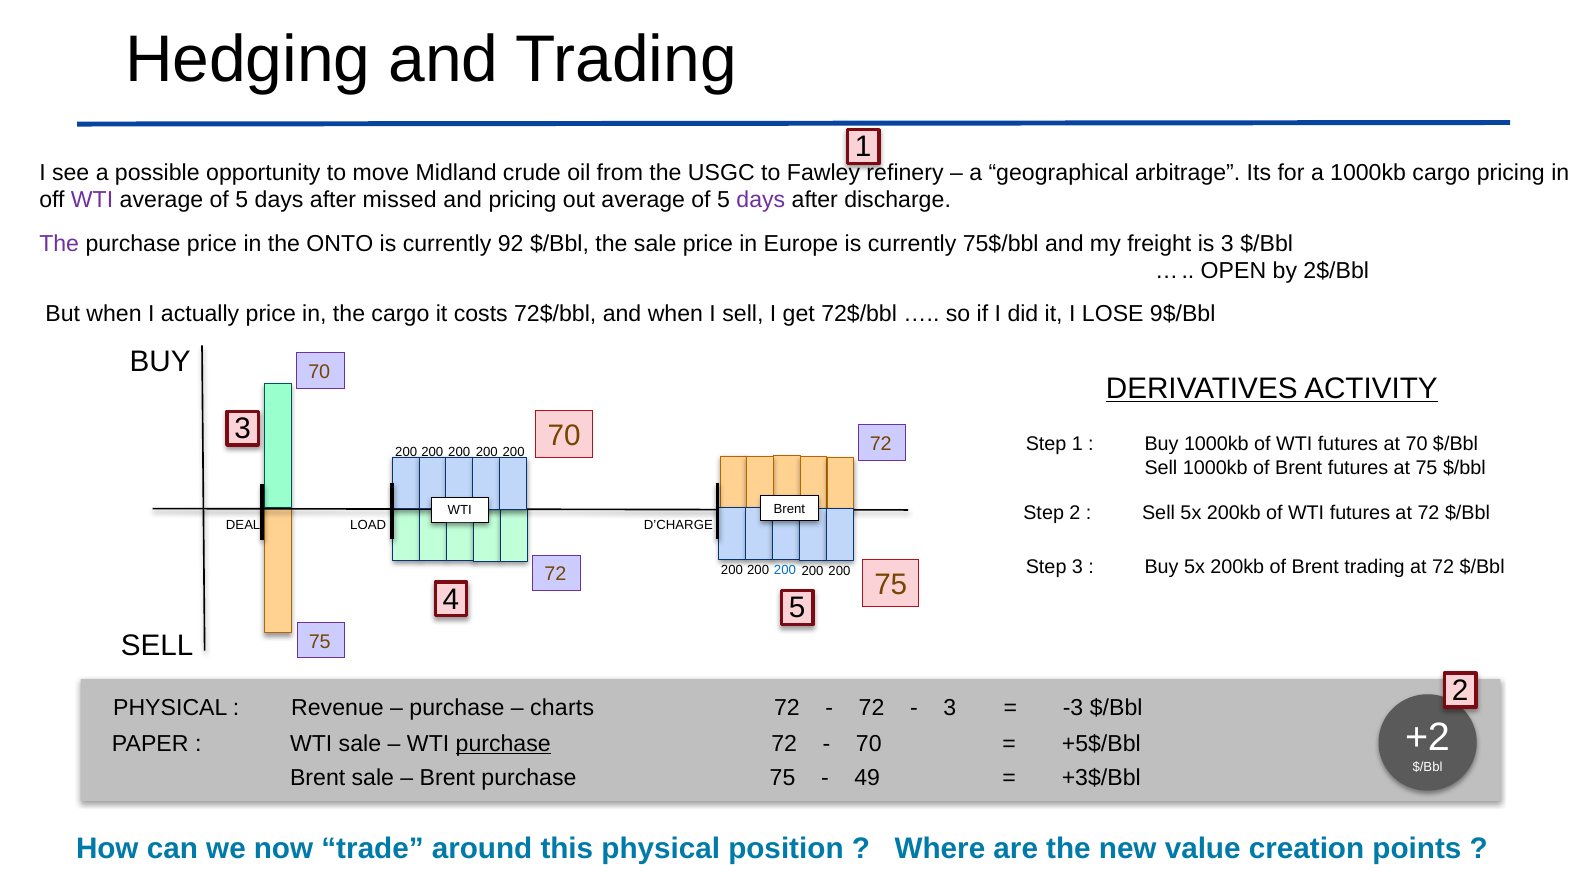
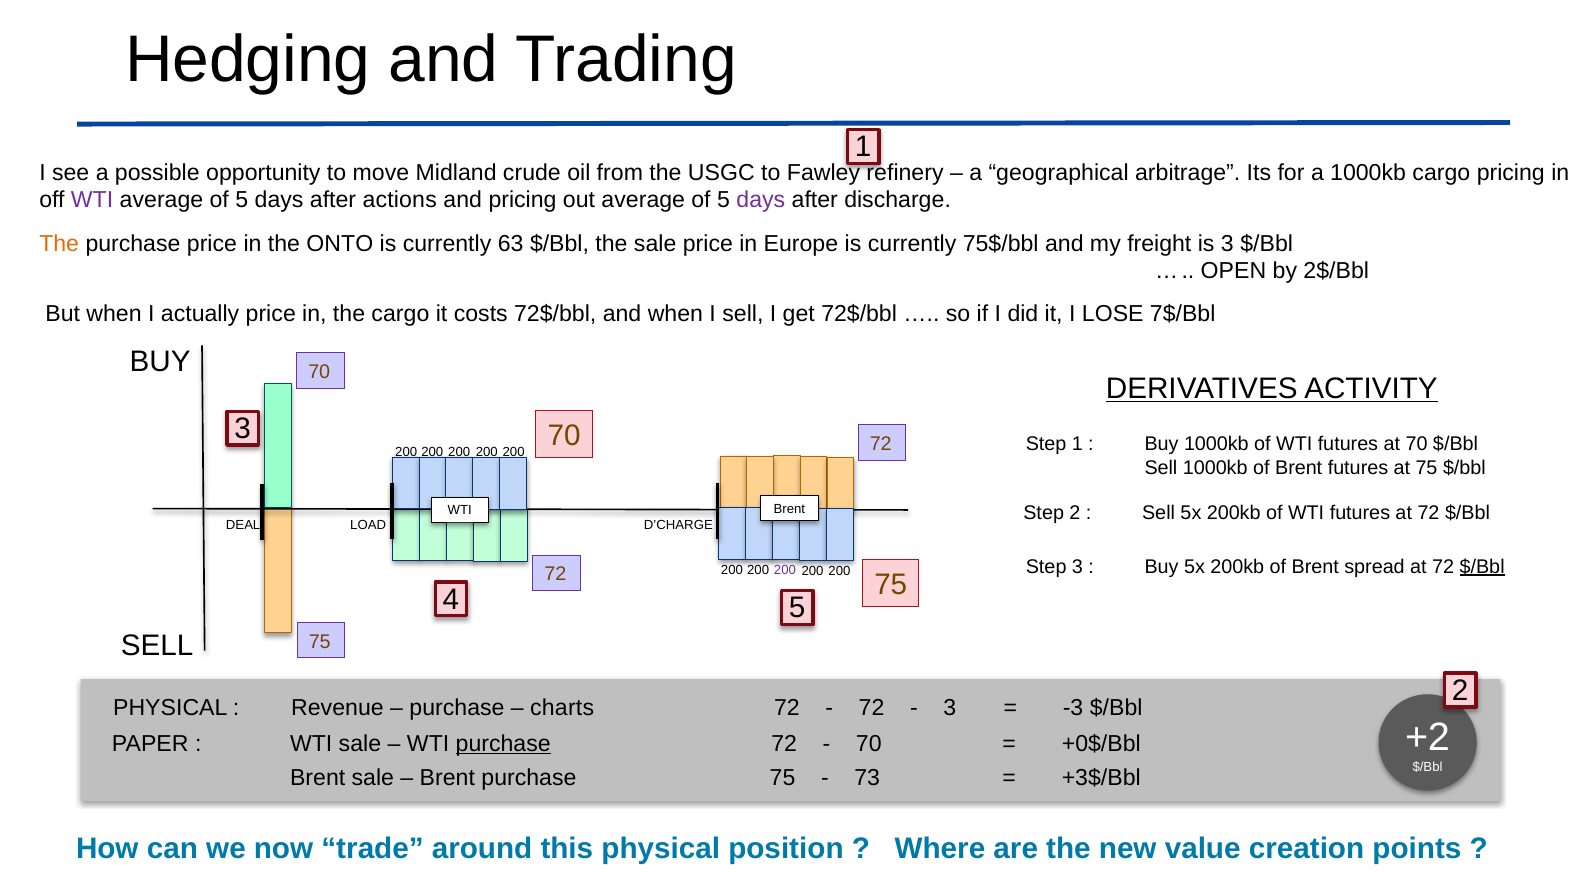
missed: missed -> actions (400, 200)
The colour: purple -> orange (59, 244)
92: 92 -> 63 (511, 244)
9$/Bbl: 9$/Bbl -> 7$/Bbl (1183, 314)
Brent trading: trading -> spread (1375, 567)
$/Bbl underline: none -> present (1482, 567)
200 colour: blue -> purple (785, 571)
+5$/Bbl: +5$/Bbl -> +0$/Bbl (1101, 744)
49: 49 -> 73 (867, 778)
